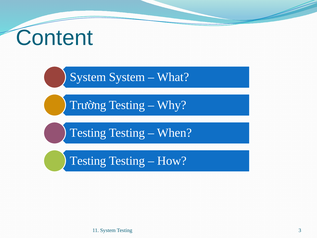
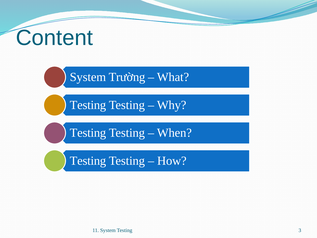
System System: System -> Trường (127, 77)
Trường: Trường -> Testing (88, 105)
